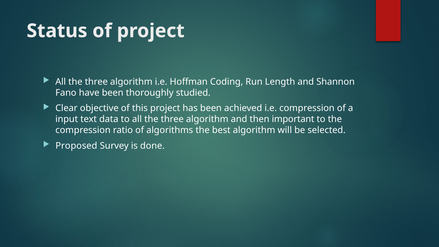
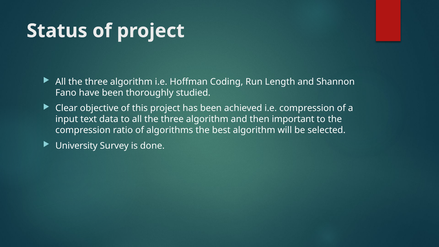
Proposed: Proposed -> University (76, 146)
